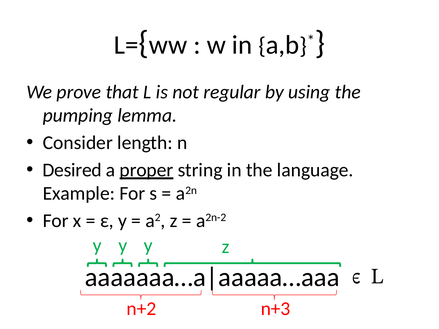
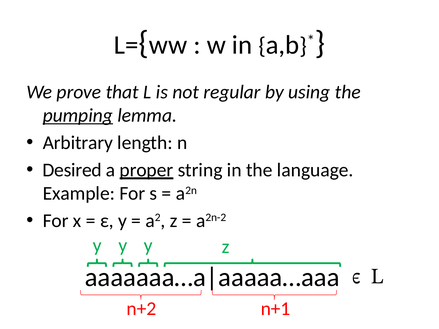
pumping underline: none -> present (78, 116)
Consider: Consider -> Arbitrary (78, 143)
n+3: n+3 -> n+1 (276, 309)
